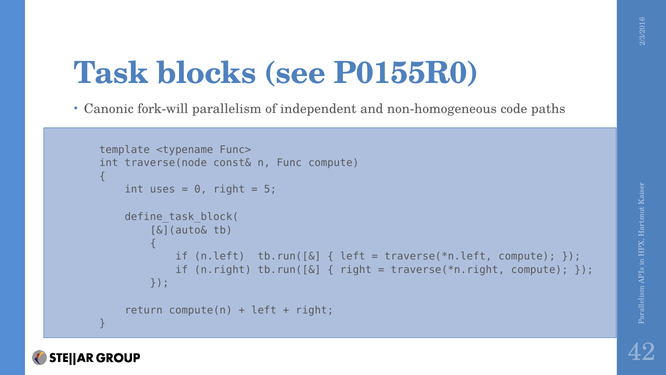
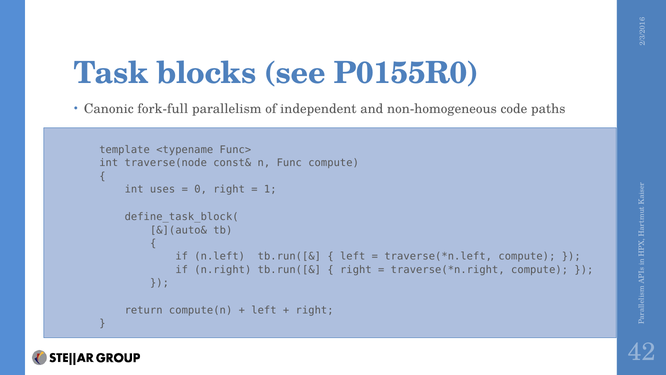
fork-will: fork-will -> fork-full (163, 109)
5: 5 -> 1 (270, 189)
